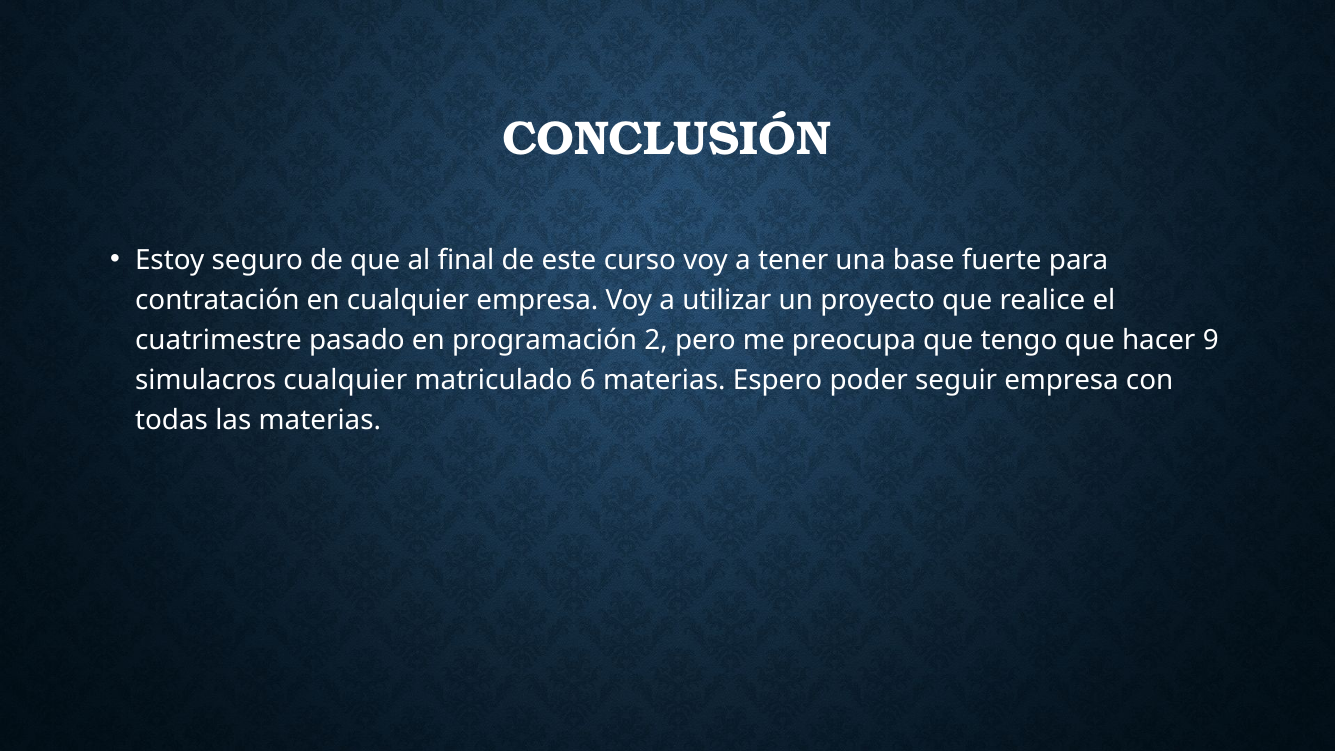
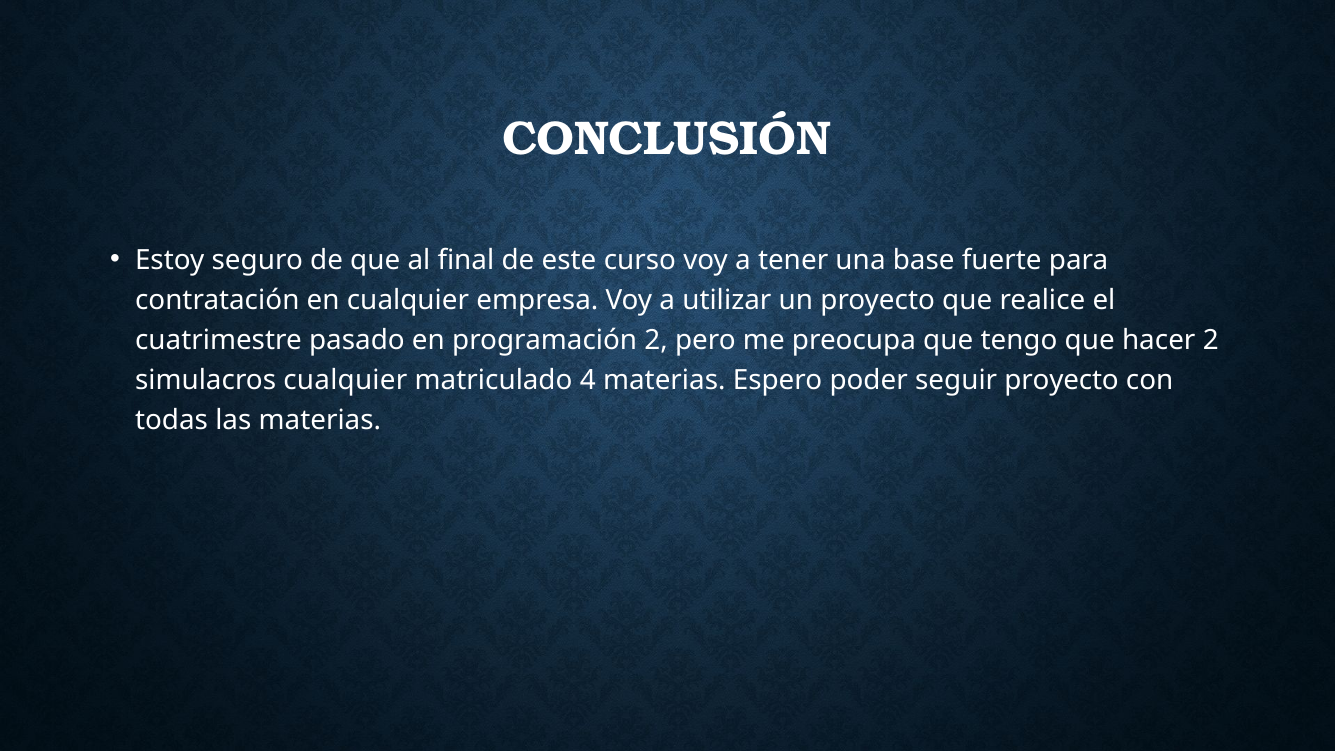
hacer 9: 9 -> 2 (1211, 340)
6: 6 -> 4 (588, 380)
seguir empresa: empresa -> proyecto (1062, 380)
